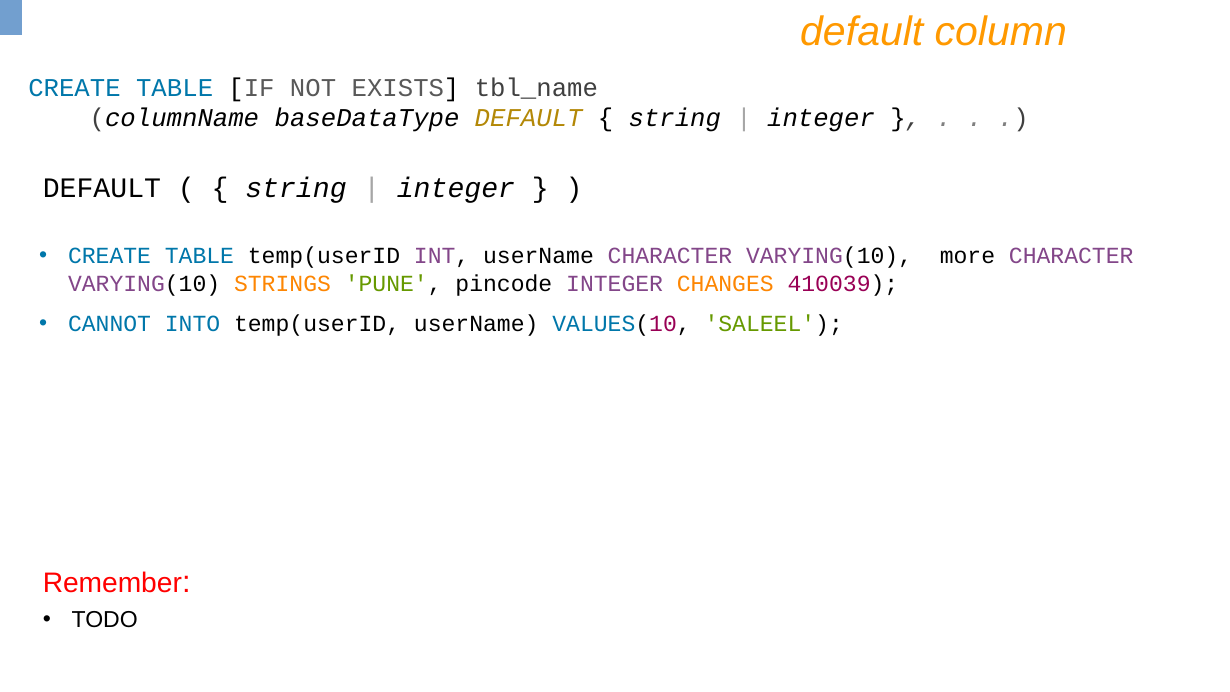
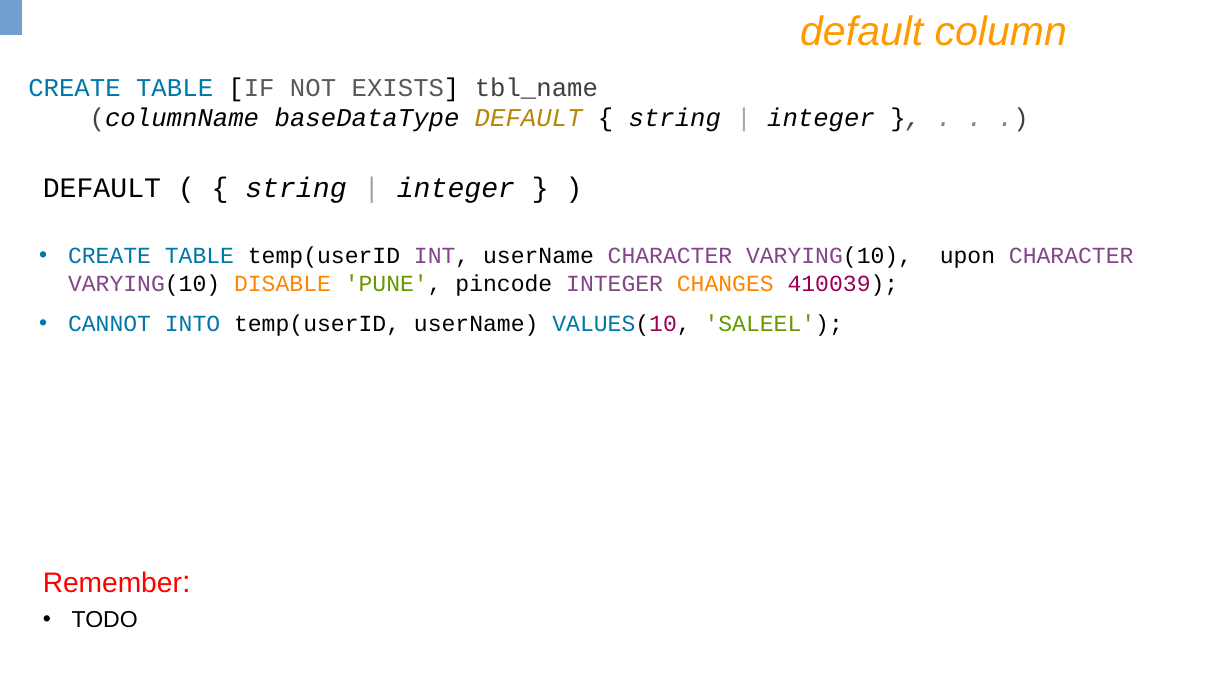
more: more -> upon (967, 256)
STRINGS: STRINGS -> DISABLE (283, 284)
